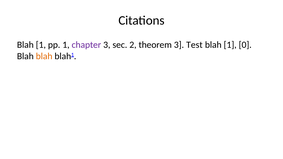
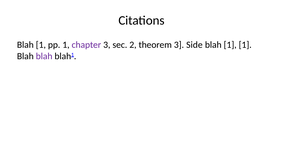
Test: Test -> Side (194, 45)
1 0: 0 -> 1 (245, 45)
blah colour: orange -> purple (44, 56)
